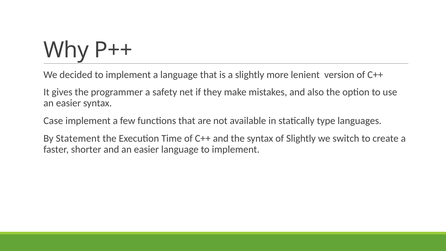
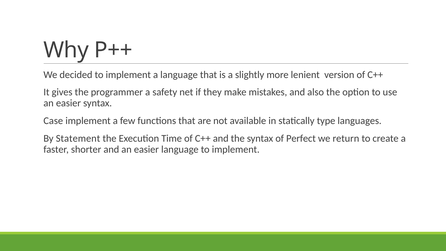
of Slightly: Slightly -> Perfect (301, 138)
switch: switch -> return (346, 138)
